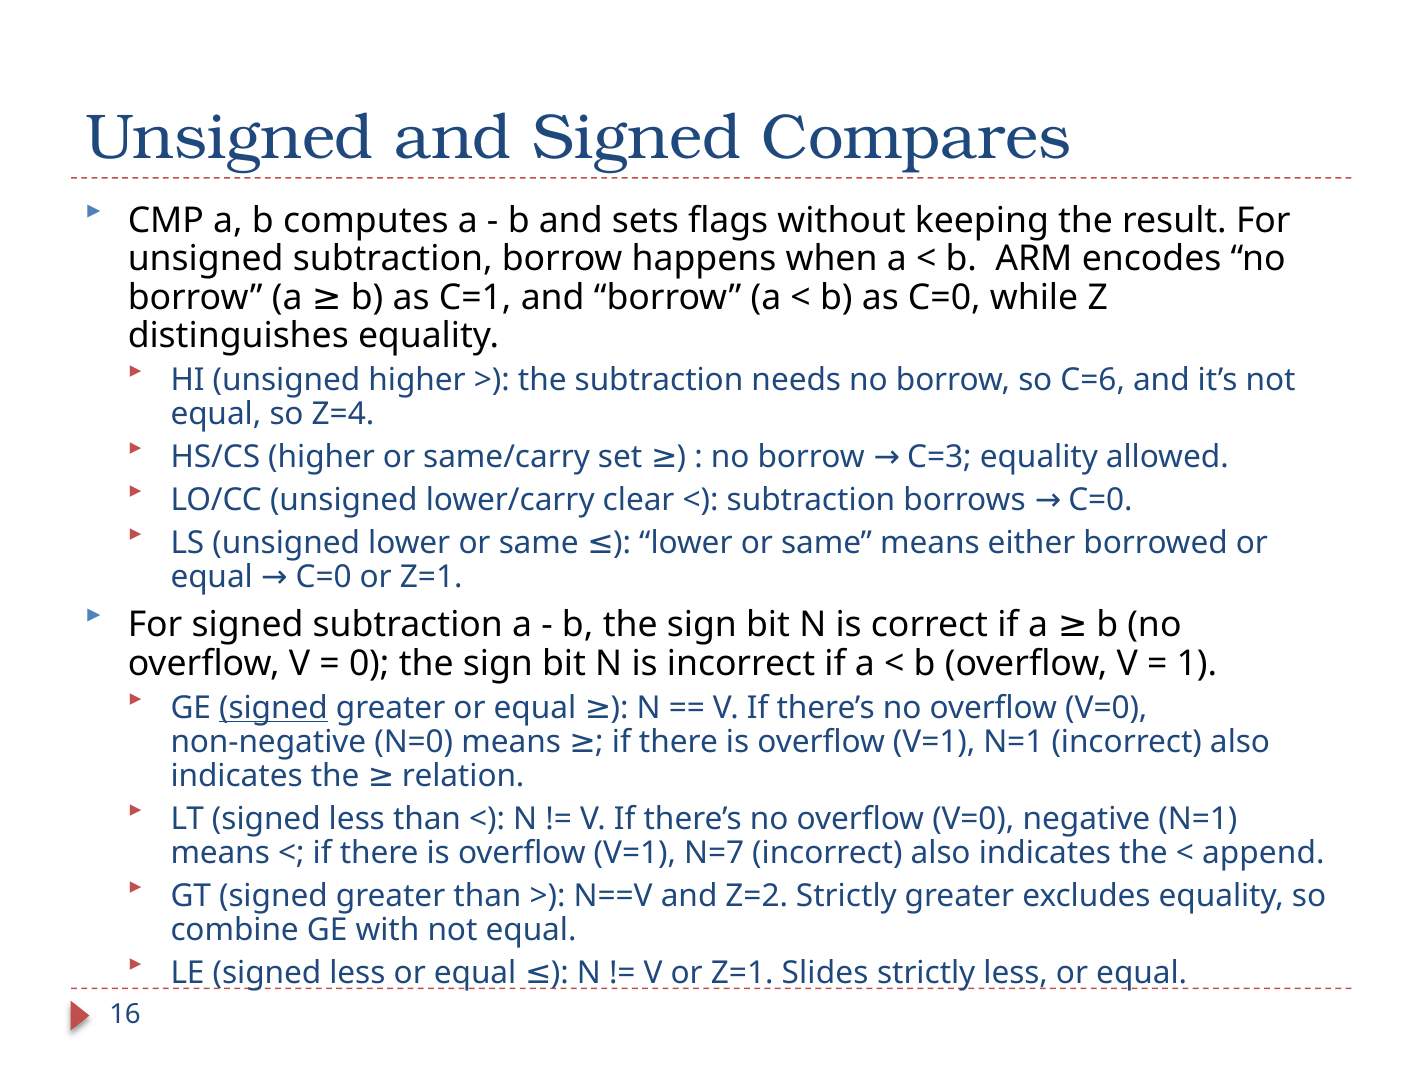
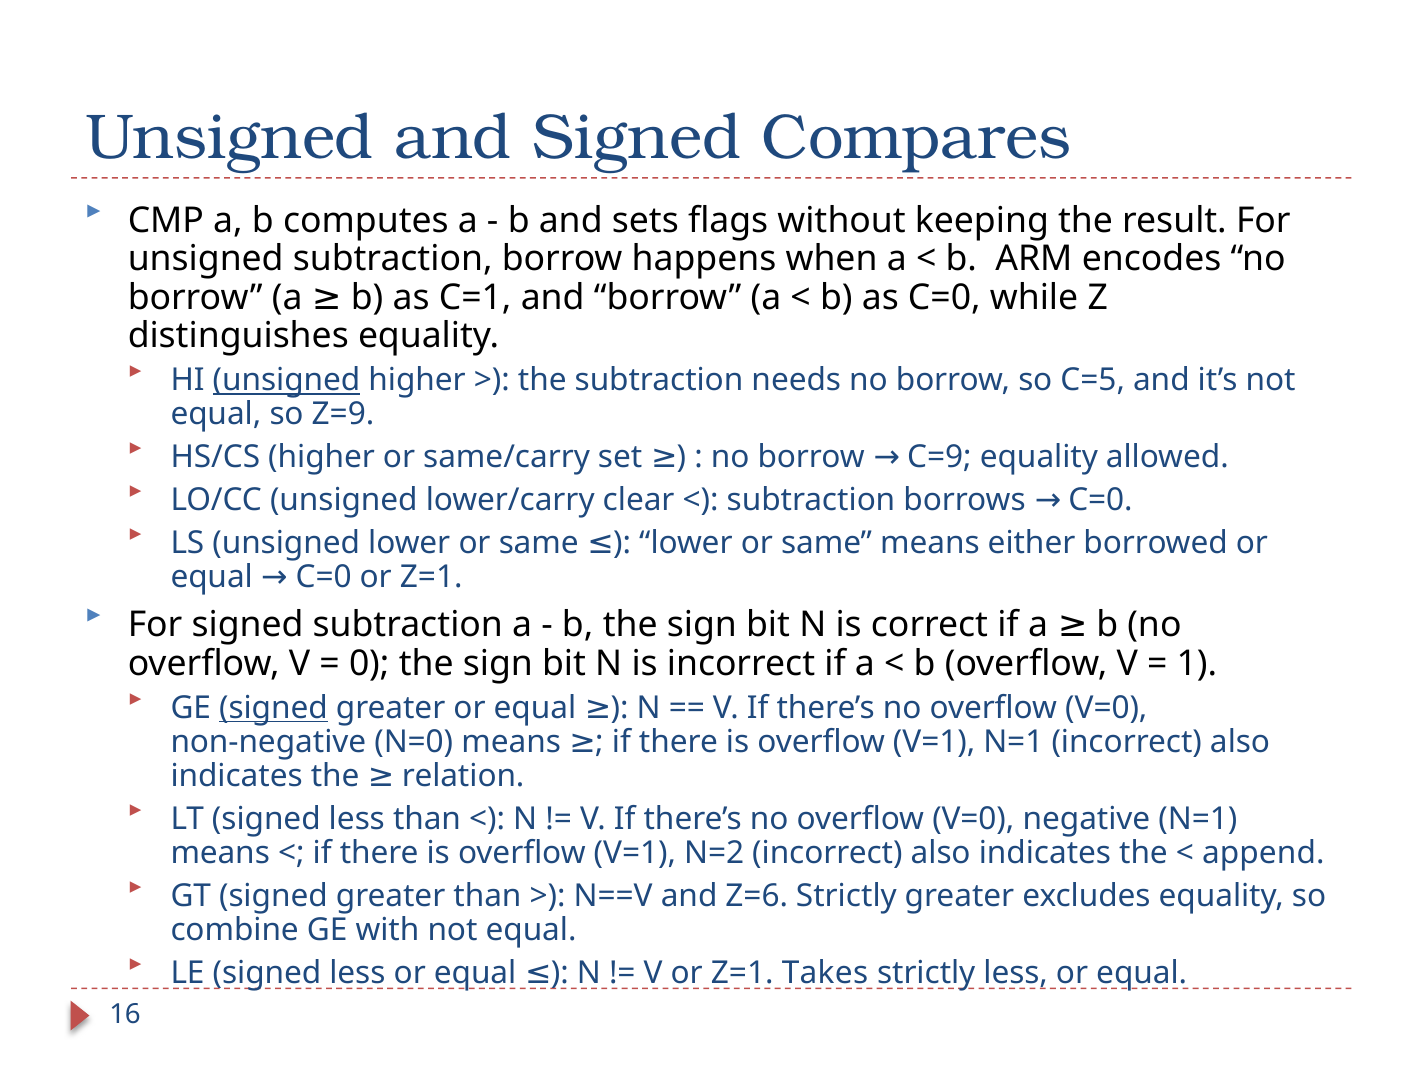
unsigned underline: none -> present (287, 381)
C=6: C=6 -> C=5 (1093, 381)
Z=4: Z=4 -> Z=9 (343, 415)
C=3: C=3 -> C=9 (939, 458)
N=7: N=7 -> N=2 (714, 853)
Z=2: Z=2 -> Z=6 (757, 896)
Slides: Slides -> Takes (825, 974)
